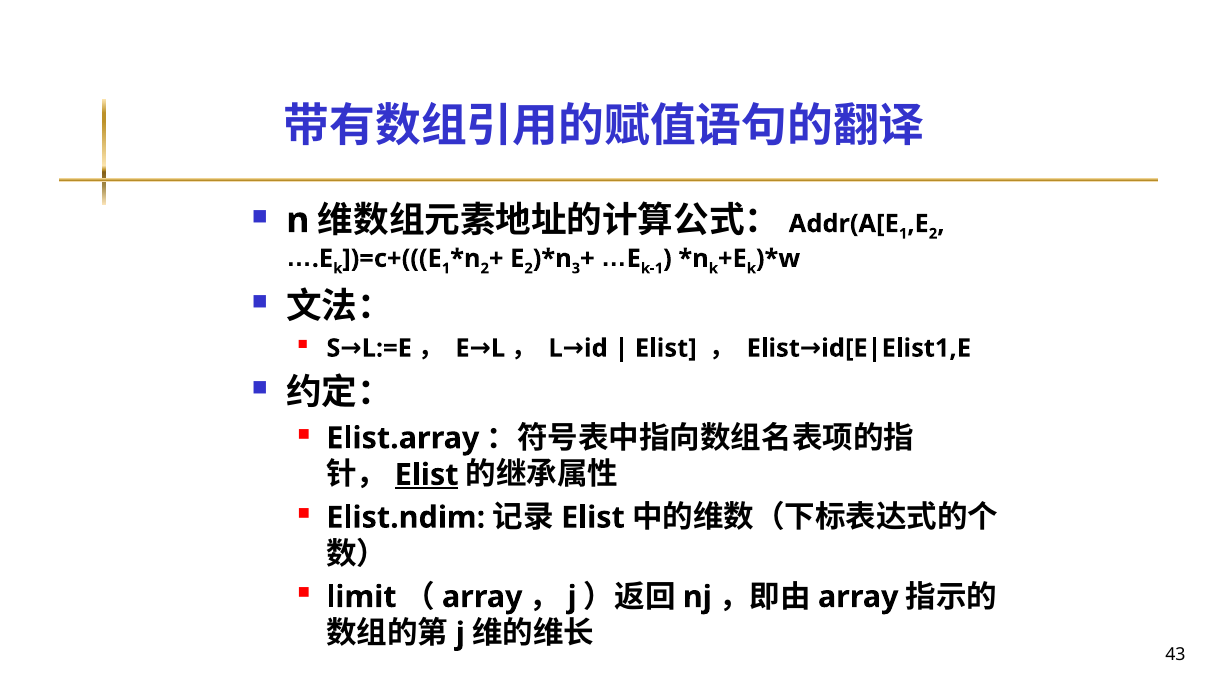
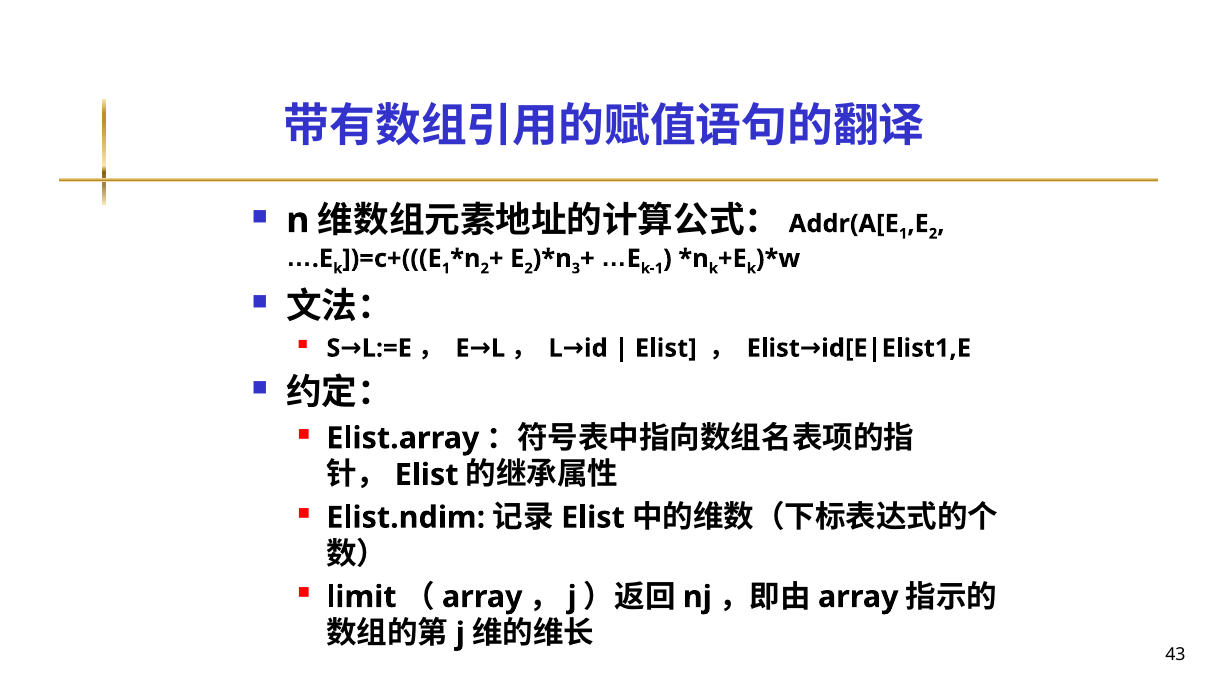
Elist underline: present -> none (427, 475)
